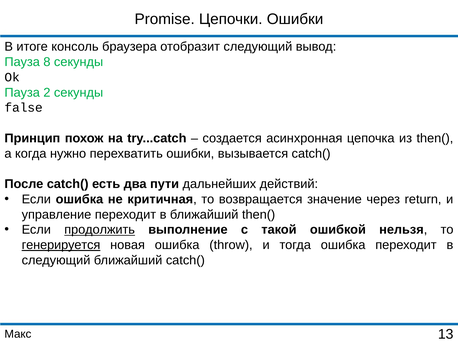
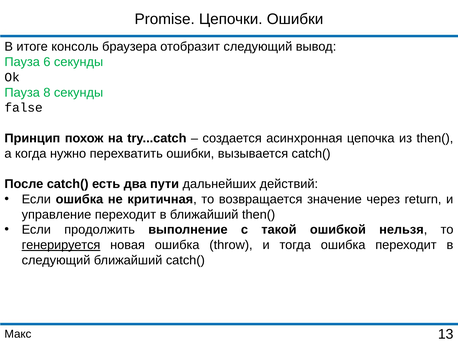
8: 8 -> 6 (47, 62)
2: 2 -> 8 (47, 93)
продолжить underline: present -> none (100, 230)
